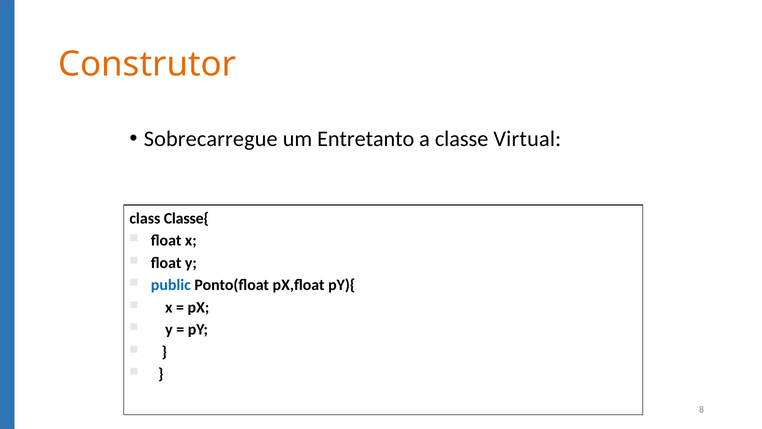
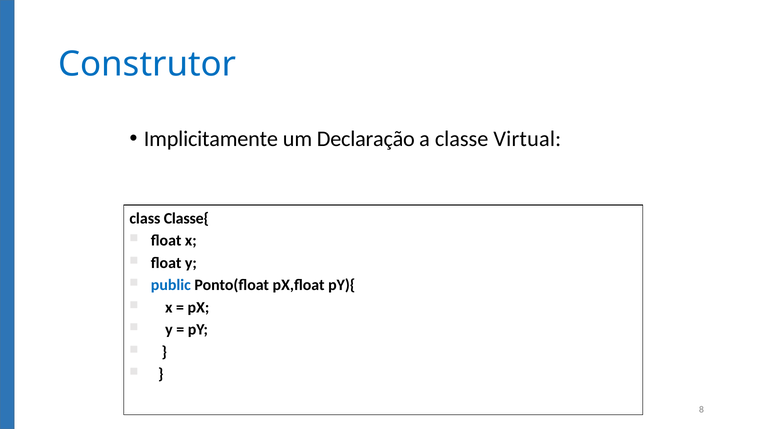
Construtor colour: orange -> blue (147, 64)
Sobrecarregue: Sobrecarregue -> Implicitamente (211, 139)
Entretanto: Entretanto -> Declaração (366, 139)
